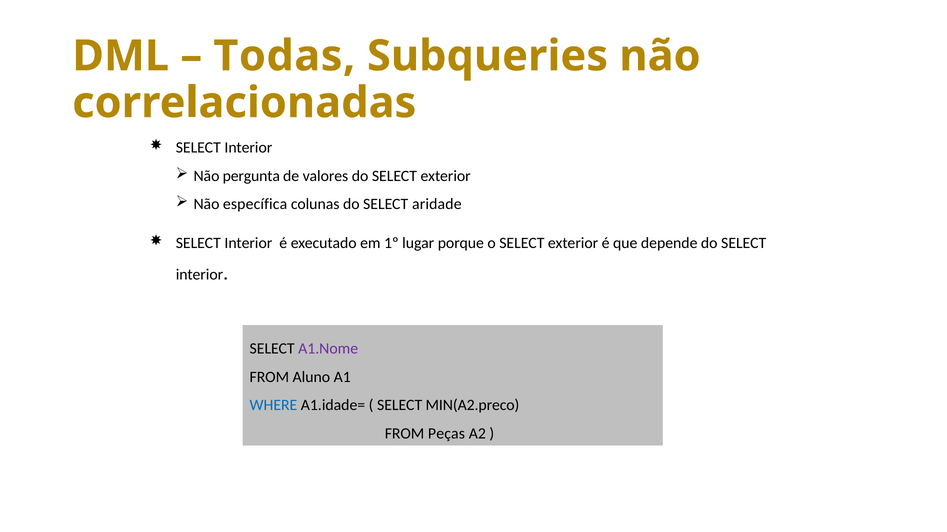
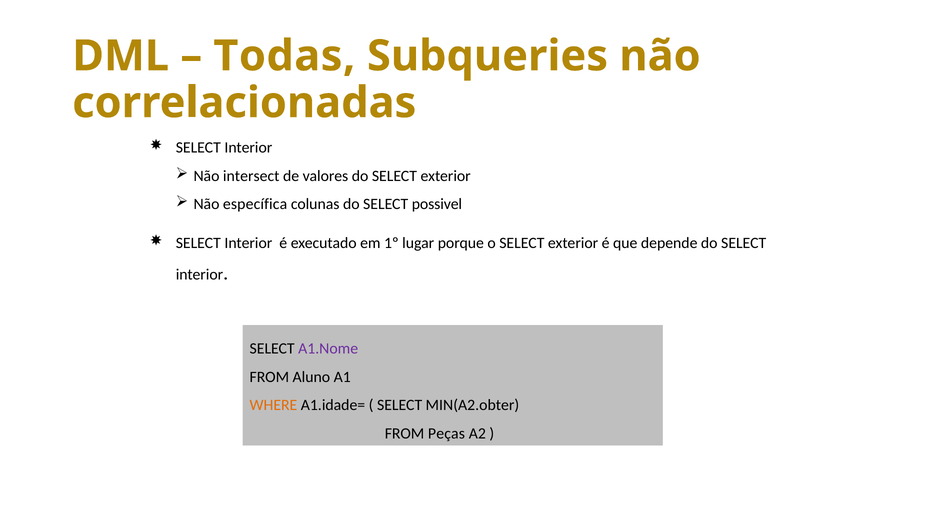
pergunta: pergunta -> intersect (251, 176)
aridade: aridade -> possivel (437, 205)
WHERE colour: blue -> orange (273, 406)
MIN(A2.preco: MIN(A2.preco -> MIN(A2.obter (472, 406)
